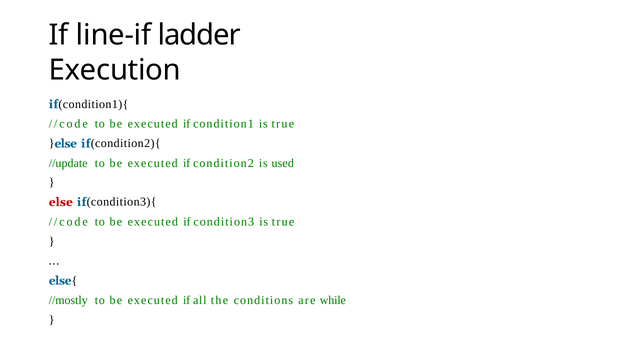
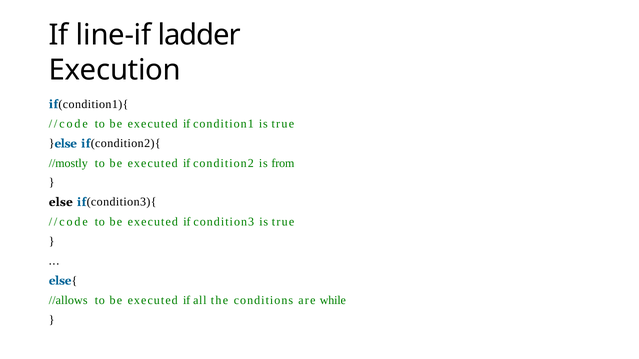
//update: //update -> //mostly (68, 163)
used: used -> from (283, 163)
else colour: red -> black (61, 202)
//mostly: //mostly -> //allows (68, 301)
